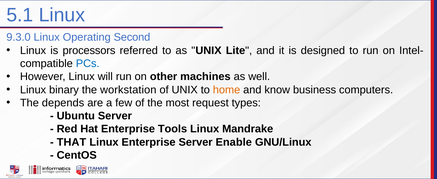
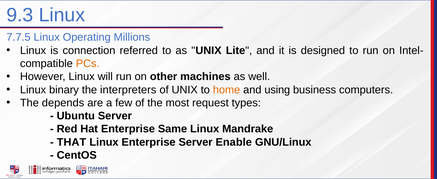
5.1: 5.1 -> 9.3 (20, 15)
9.3.0: 9.3.0 -> 7.7.5 (19, 37)
Second: Second -> Millions (132, 37)
processors: processors -> connection (89, 51)
PCs colour: blue -> orange (88, 64)
workstation: workstation -> interpreters (128, 90)
know: know -> using (277, 90)
Tools: Tools -> Same (173, 129)
